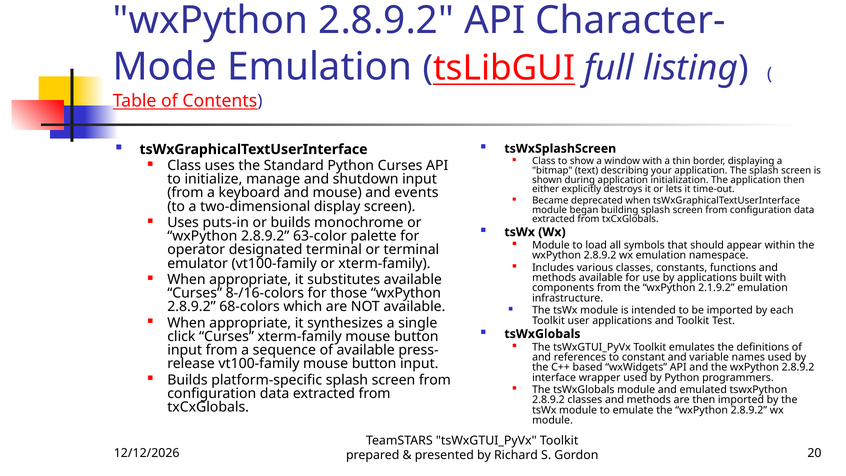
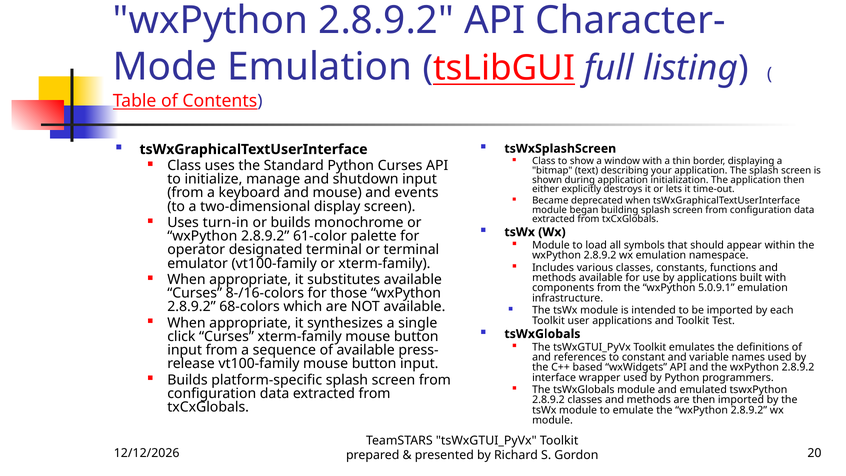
puts-in: puts-in -> turn-in (226, 223)
63-color: 63-color -> 61-color (320, 236)
2.1.9.2: 2.1.9.2 -> 5.0.9.1 (716, 288)
